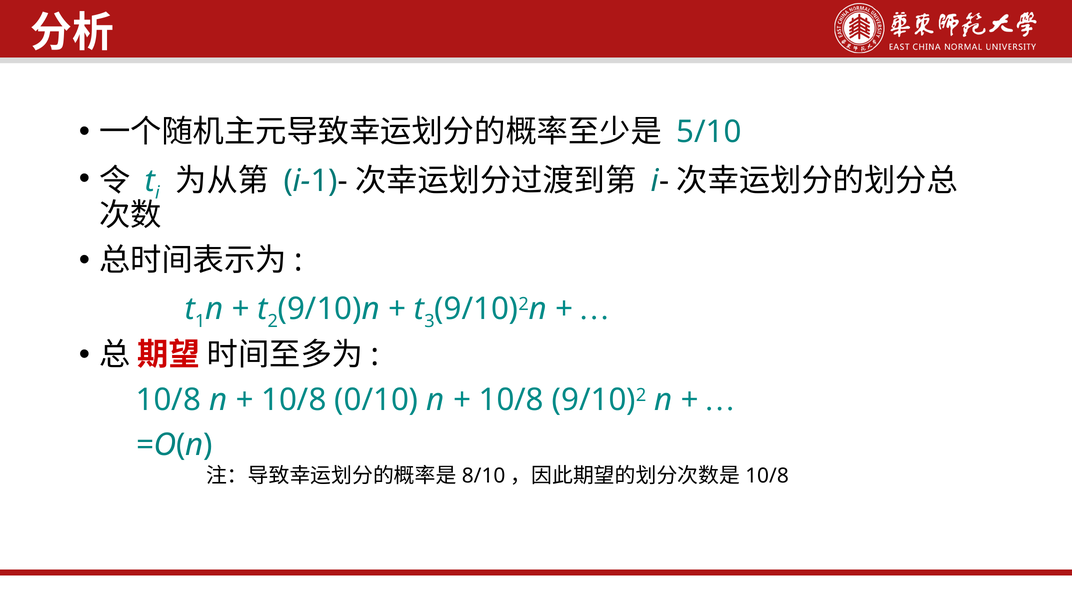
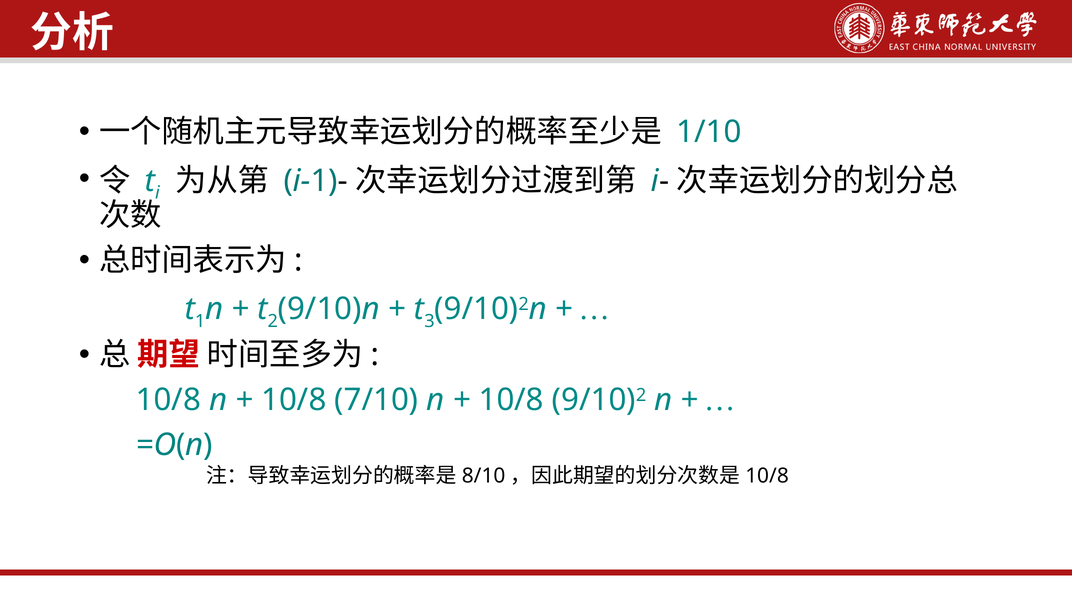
5/10: 5/10 -> 1/10 (709, 132)
0/10: 0/10 -> 7/10 (376, 400)
